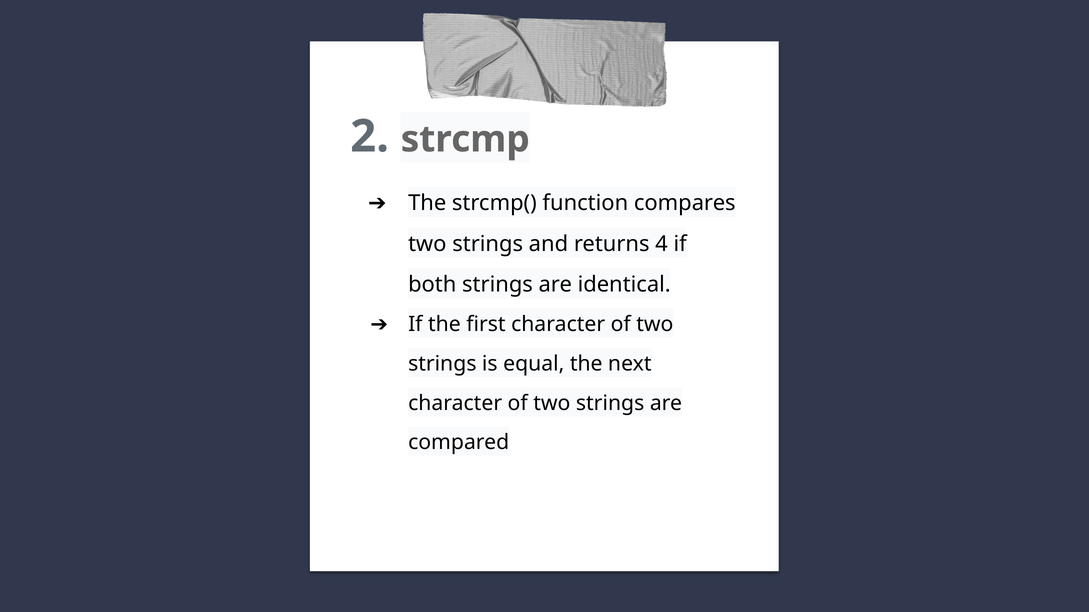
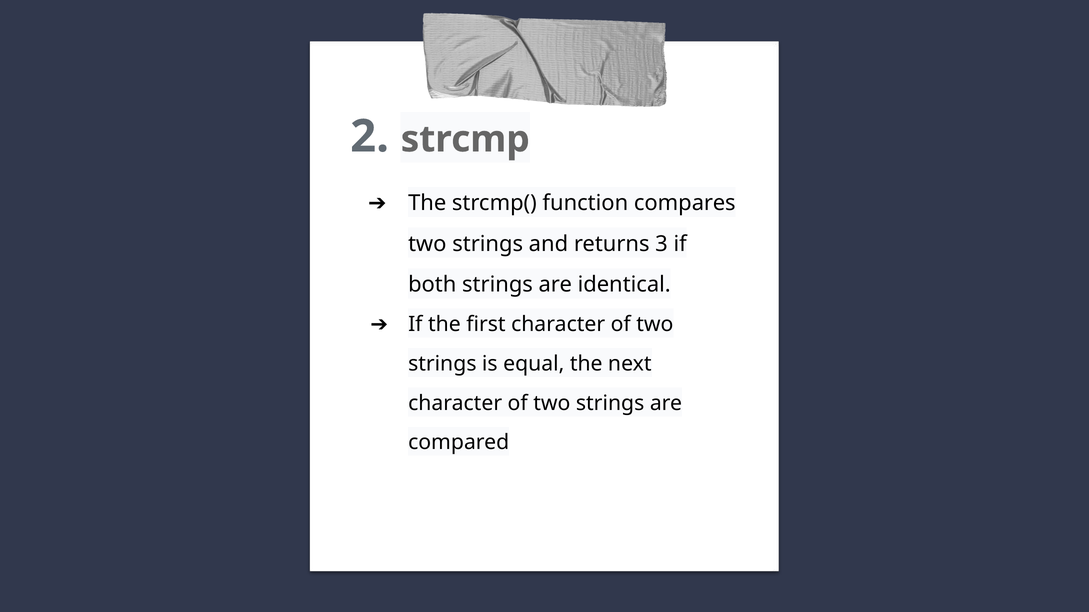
4: 4 -> 3 (662, 244)
